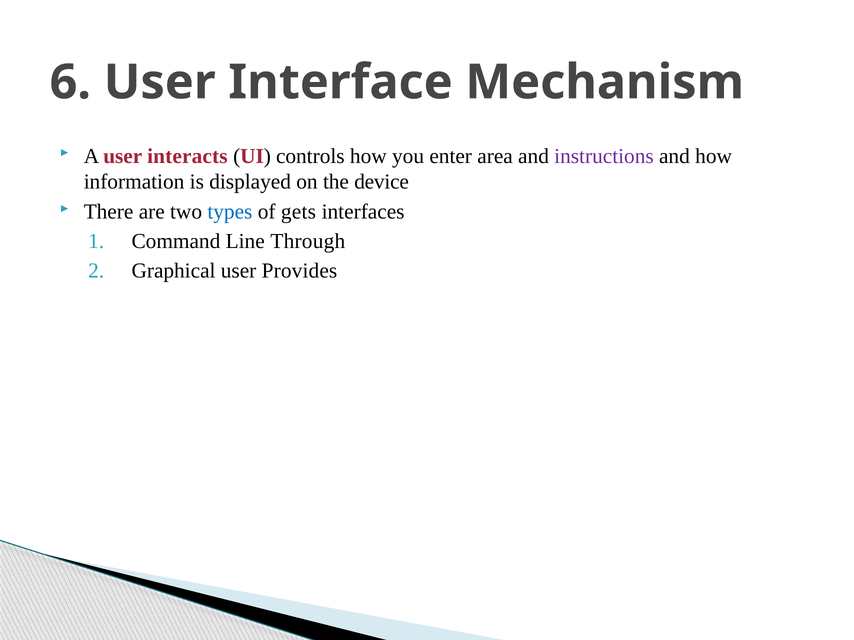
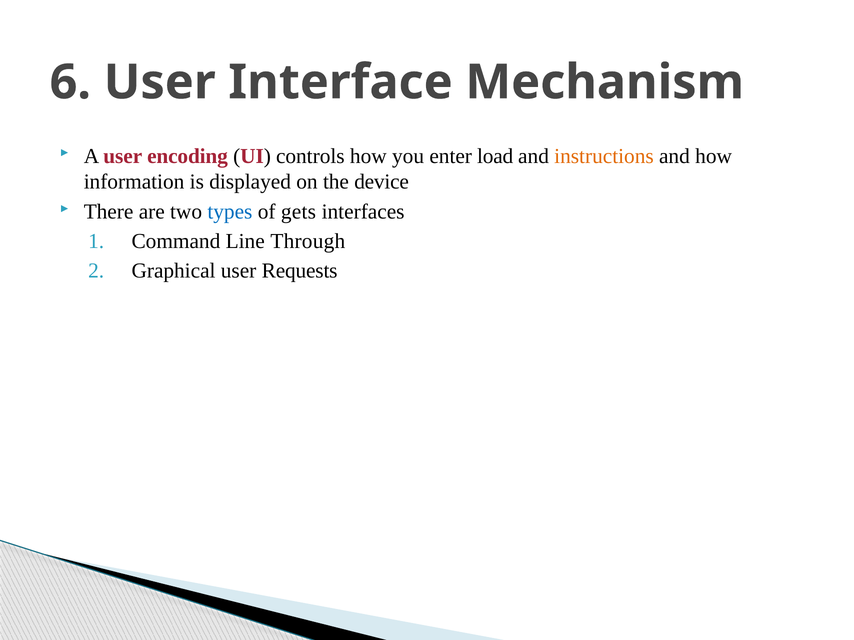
interacts: interacts -> encoding (188, 156)
area: area -> load (495, 156)
instructions colour: purple -> orange (604, 156)
Provides: Provides -> Requests (300, 271)
